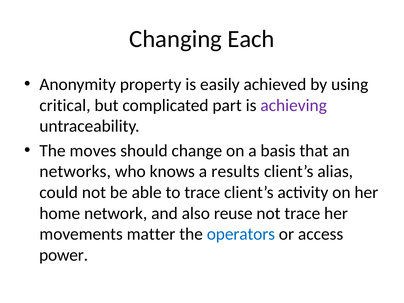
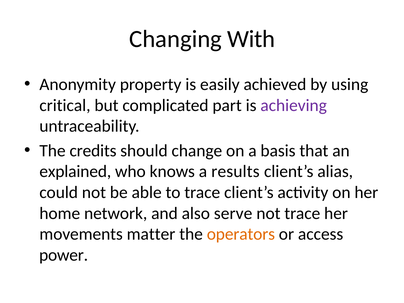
Each: Each -> With (251, 39)
moves: moves -> credits (93, 151)
networks: networks -> explained (75, 172)
reuse: reuse -> serve (233, 213)
operators colour: blue -> orange (241, 234)
